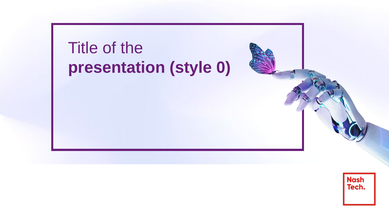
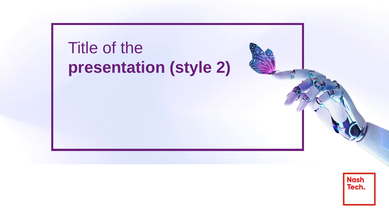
0: 0 -> 2 (224, 67)
